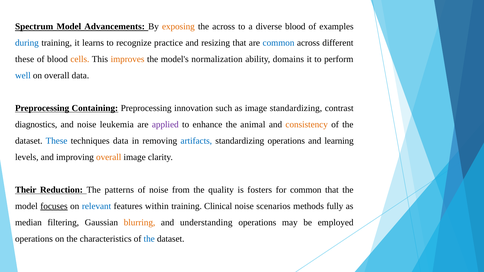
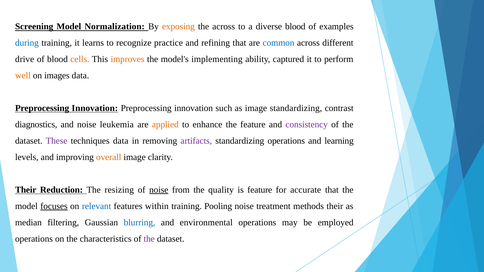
Spectrum: Spectrum -> Screening (34, 27)
Advancements: Advancements -> Normalization (115, 27)
resizing: resizing -> refining (216, 43)
these: these -> drive (25, 59)
normalization: normalization -> implementing (217, 59)
domains: domains -> captured (288, 59)
well colour: blue -> orange (23, 76)
on overall: overall -> images (57, 76)
Containing: Containing -> Innovation (95, 108)
applied colour: purple -> orange (165, 125)
the animal: animal -> feature (253, 125)
consistency colour: orange -> purple (307, 125)
These colour: blue -> purple (57, 141)
artifacts colour: blue -> purple (196, 141)
patterns: patterns -> resizing (119, 190)
noise underline: none -> present (159, 190)
is fosters: fosters -> feature (260, 190)
for common: common -> accurate (306, 190)
Clinical: Clinical -> Pooling (218, 206)
scenarios: scenarios -> treatment (273, 206)
methods fully: fully -> their (335, 206)
blurring colour: orange -> blue (139, 223)
understanding: understanding -> environmental (206, 223)
the colour: blue -> purple (149, 239)
